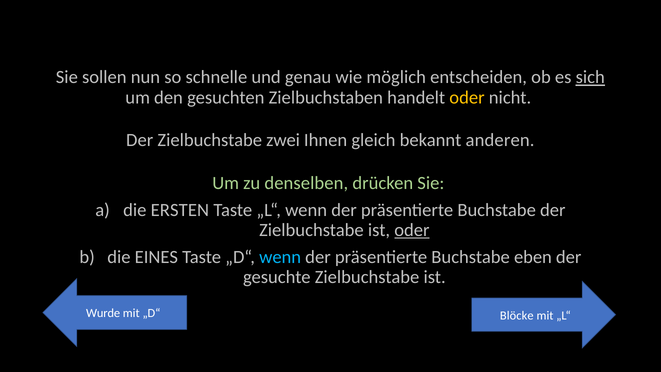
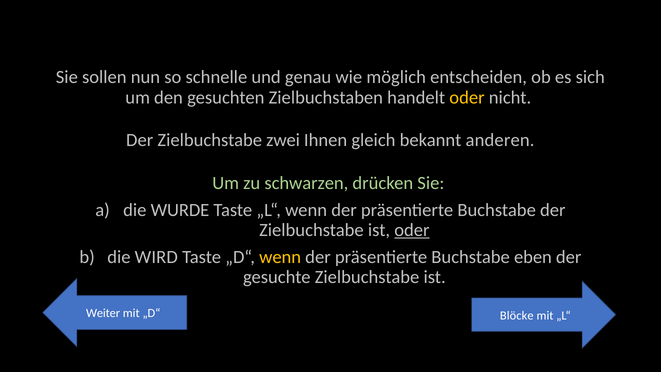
sich underline: present -> none (590, 77)
denselben: denselben -> schwarzen (306, 183)
ERSTEN: ERSTEN -> WURDE (180, 210)
EINES: EINES -> WIRD (156, 257)
wenn colour: light blue -> yellow (280, 257)
Wurde: Wurde -> Weiter (103, 313)
